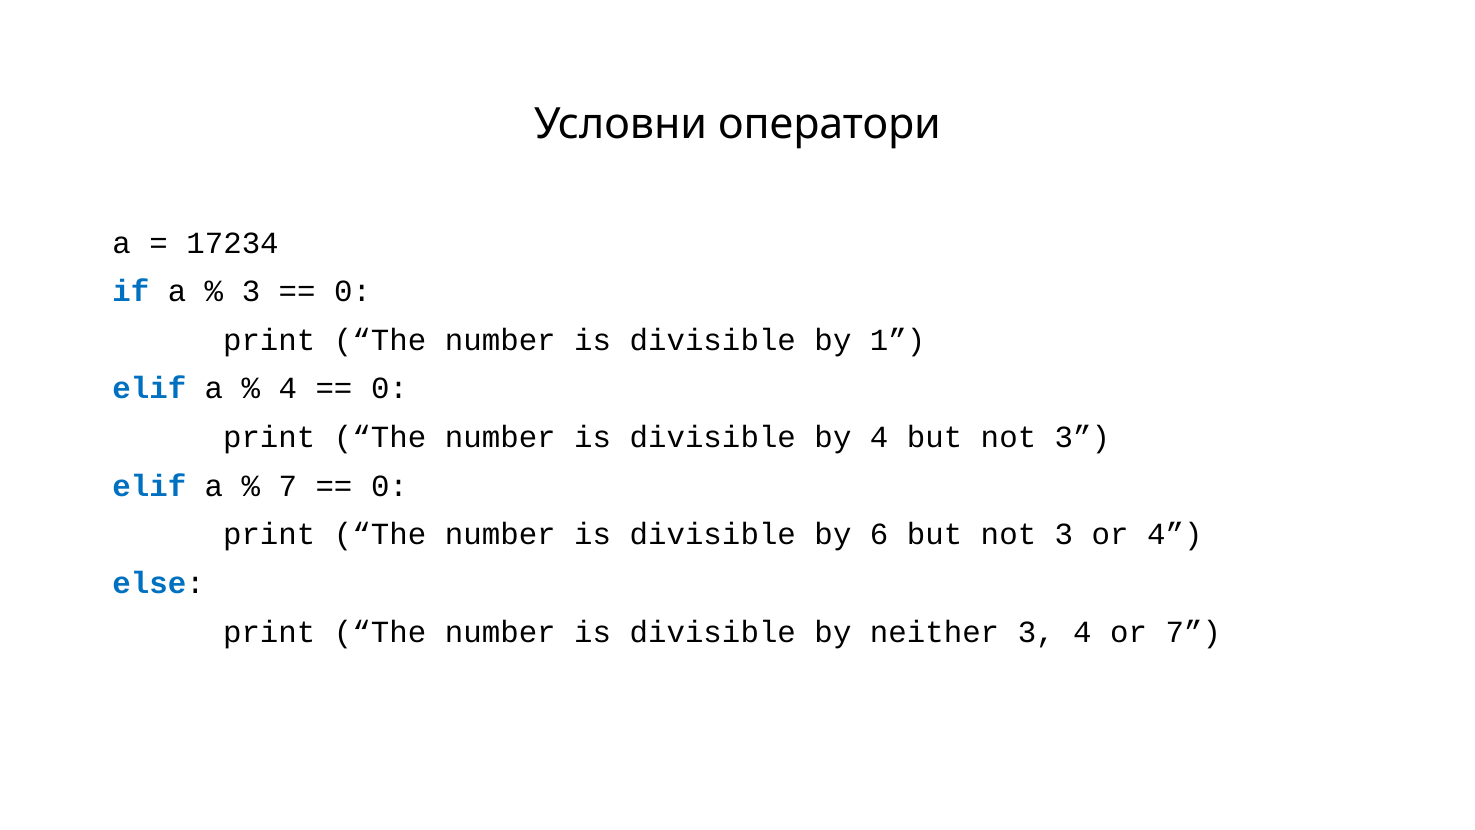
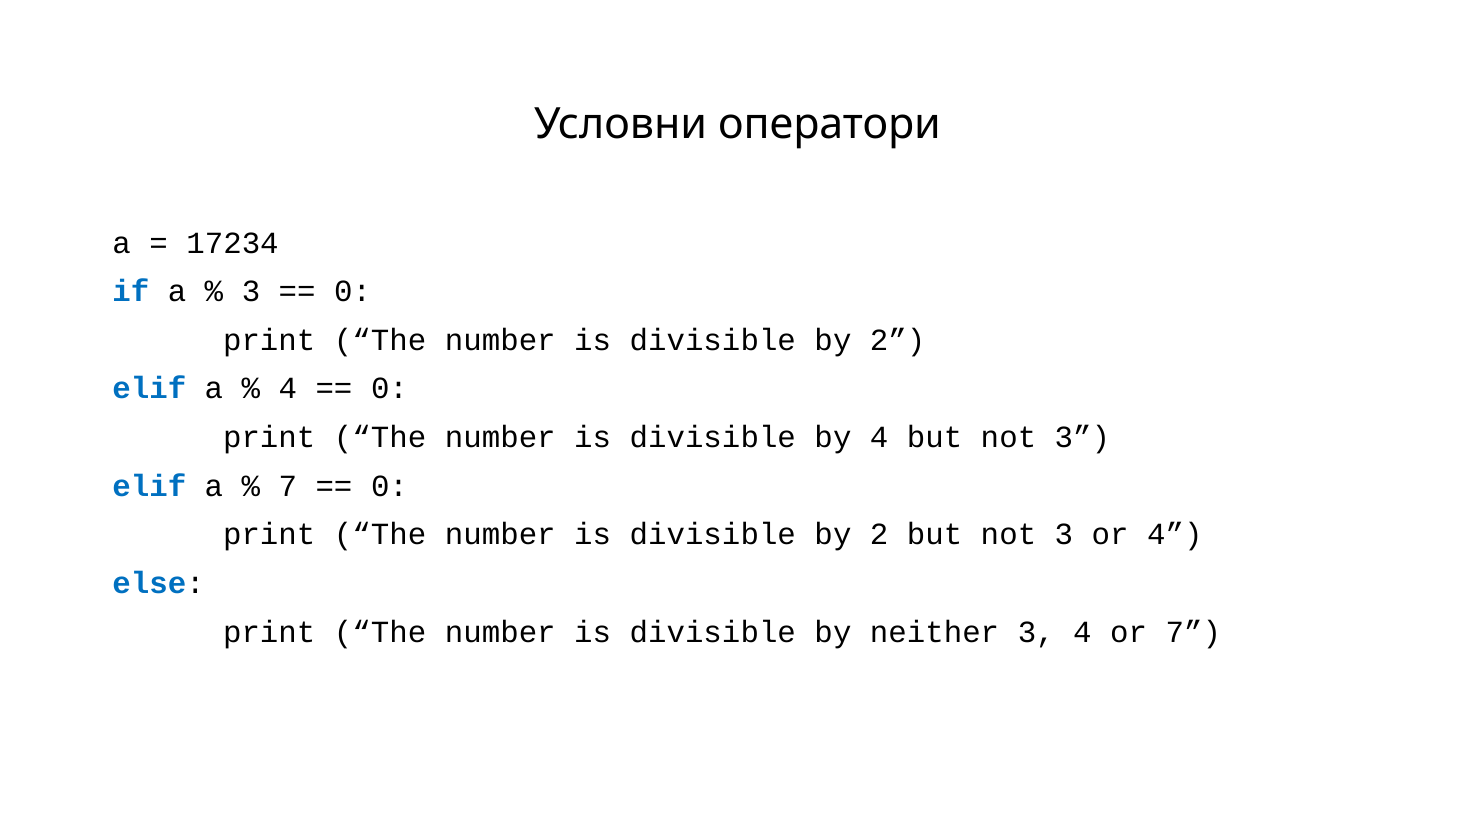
1: 1 -> 2 (898, 340)
6: 6 -> 2 (879, 534)
